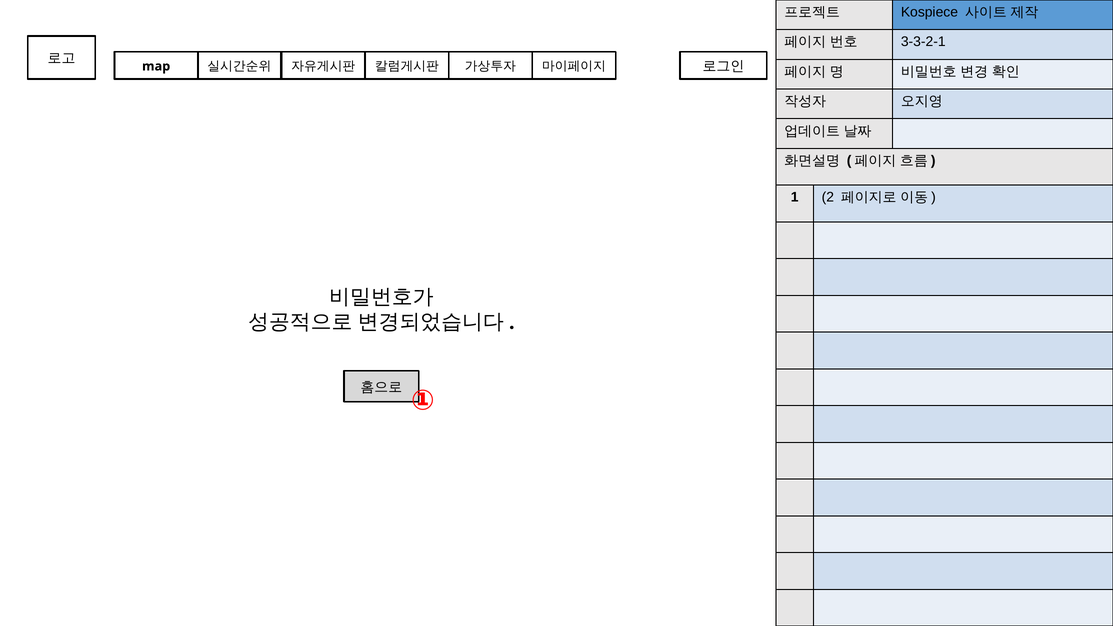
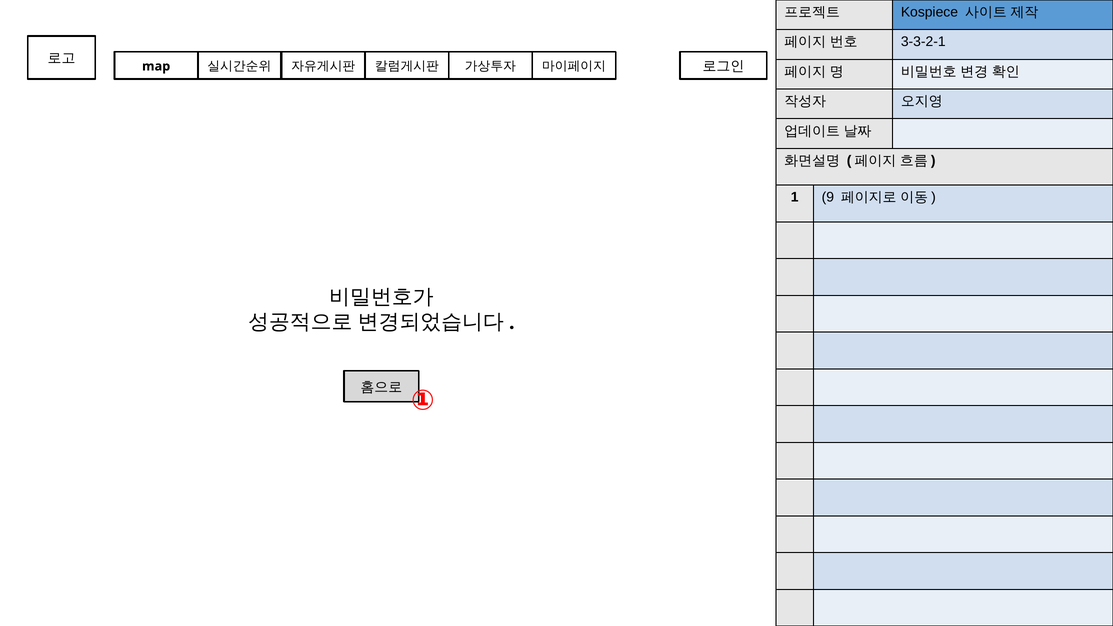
2: 2 -> 9 (828, 197)
